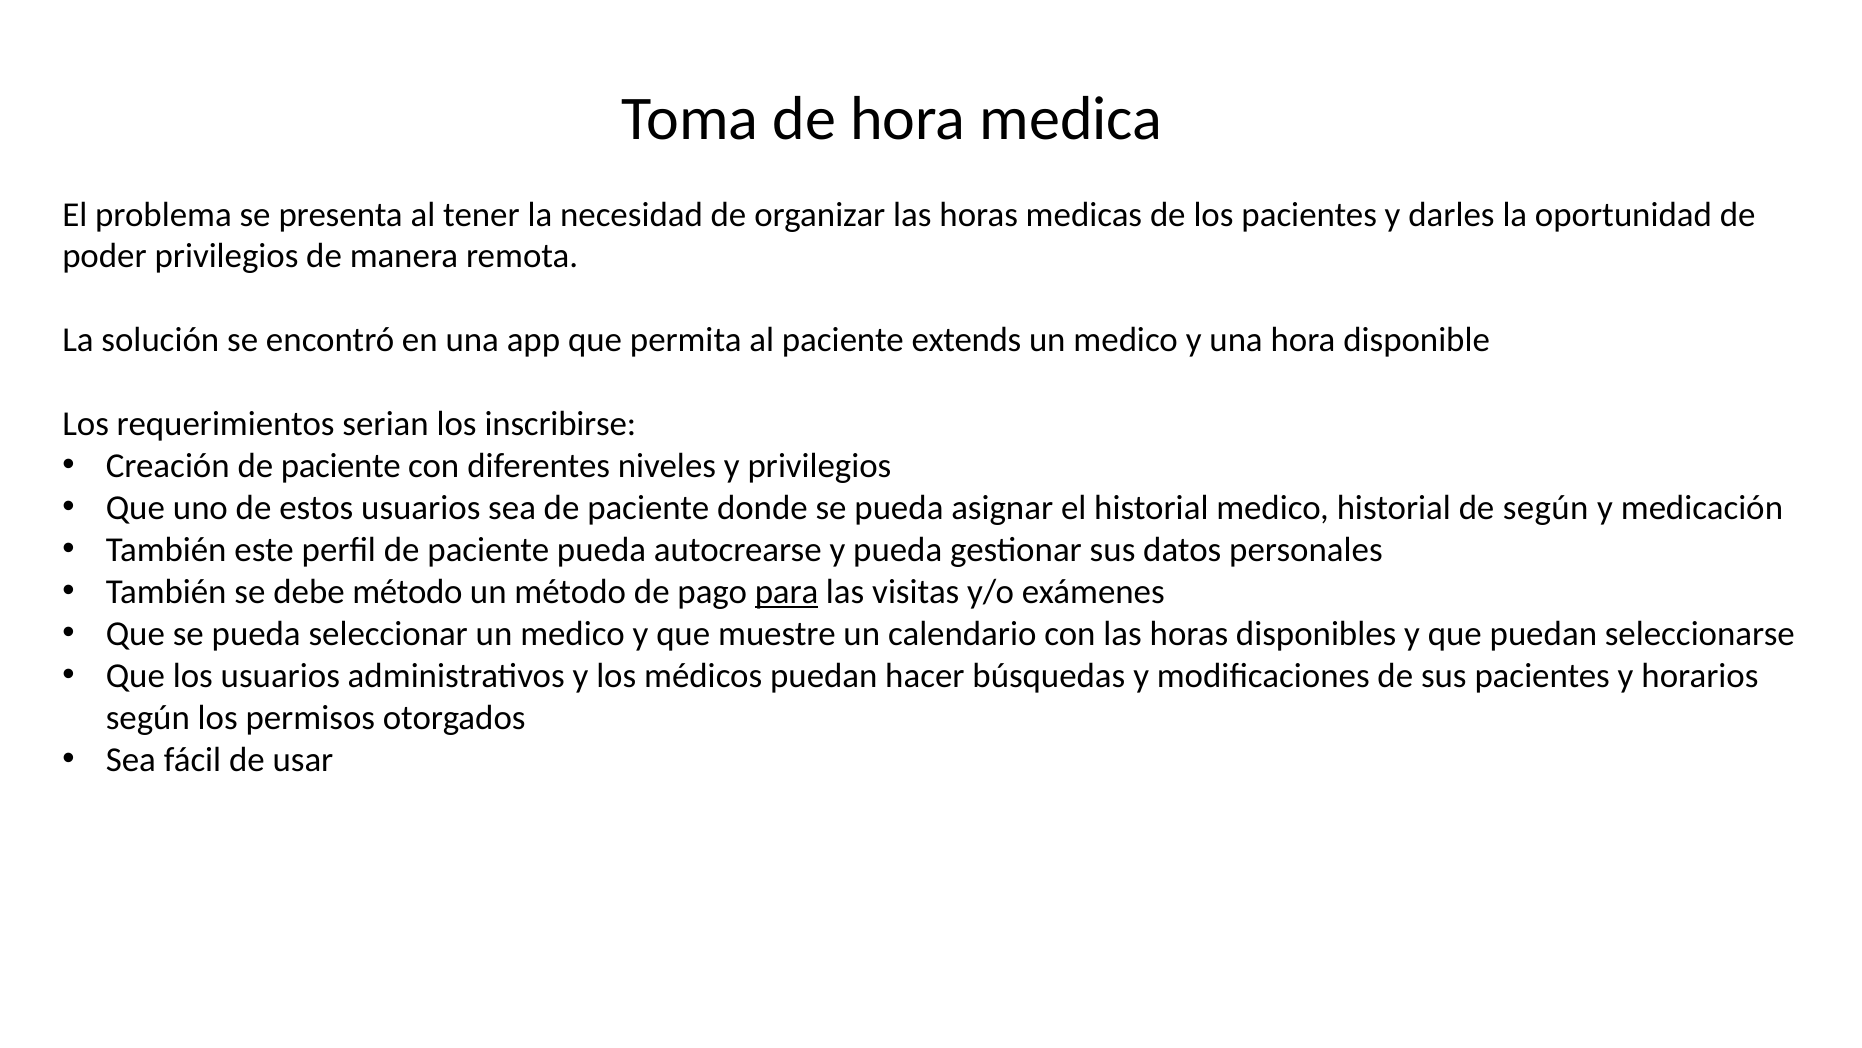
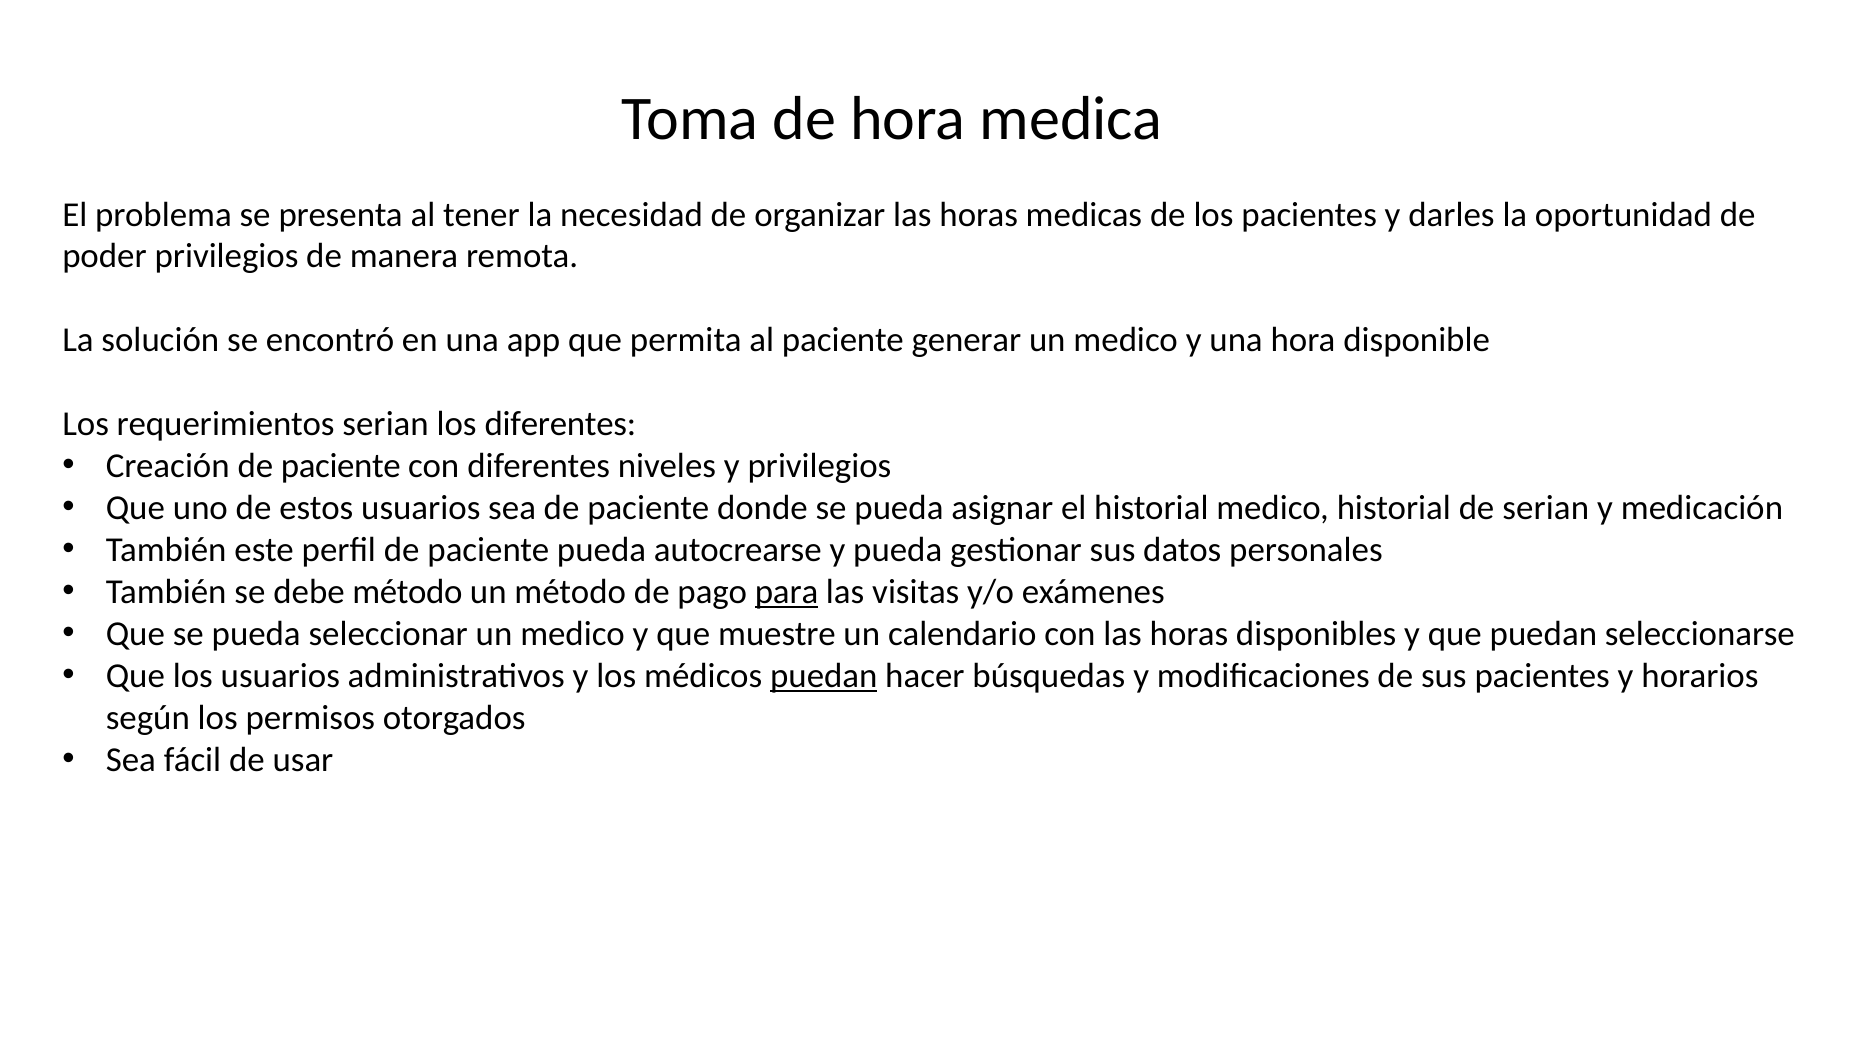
extends: extends -> generar (966, 340)
los inscribirse: inscribirse -> diferentes (560, 424)
de según: según -> serian (1546, 508)
puedan underline: none -> present (824, 675)
